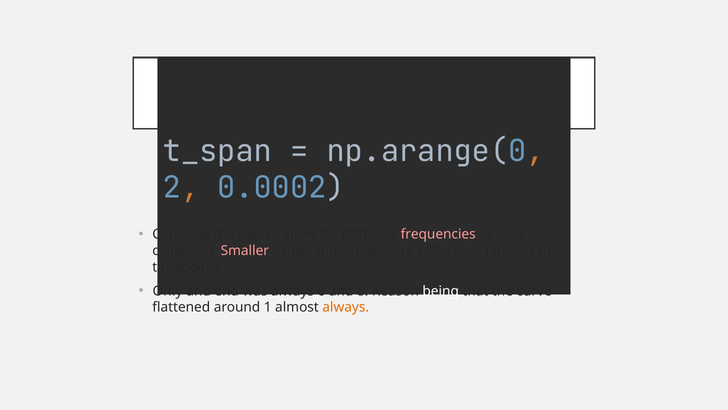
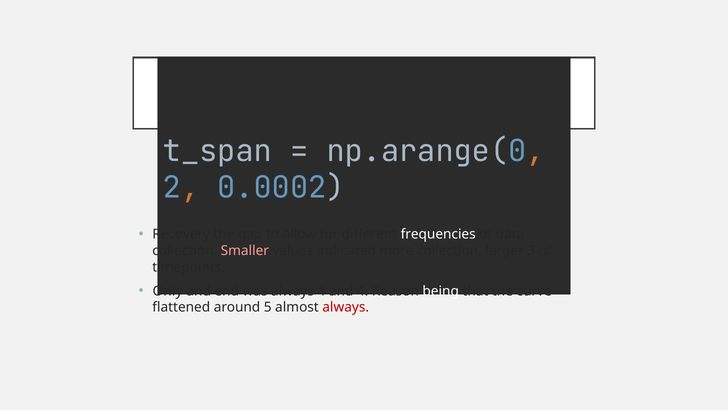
Combine: Combine -> Recovery (181, 234)
frequencies colour: pink -> white (438, 234)
always 6: 6 -> 4 (321, 291)
and 8: 8 -> 4 (363, 291)
1: 1 -> 5 (268, 307)
always colour: orange -> red (346, 307)
